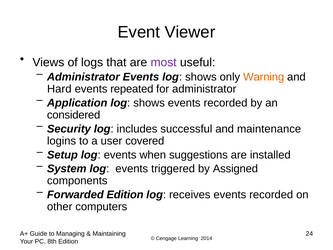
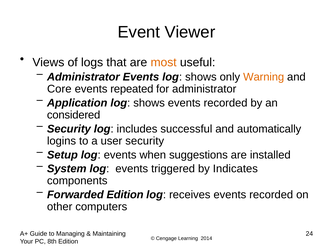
most colour: purple -> orange (164, 62)
Hard: Hard -> Core (59, 89)
maintenance: maintenance -> automatically (269, 129)
user covered: covered -> security (145, 141)
Assigned: Assigned -> Indicates (235, 169)
